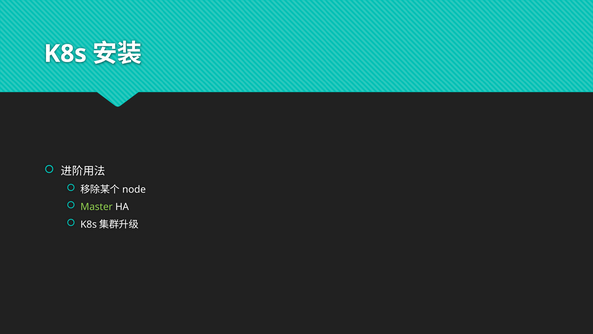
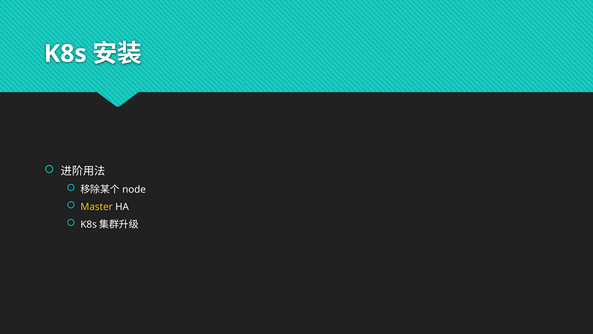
Master colour: light green -> yellow (97, 207)
